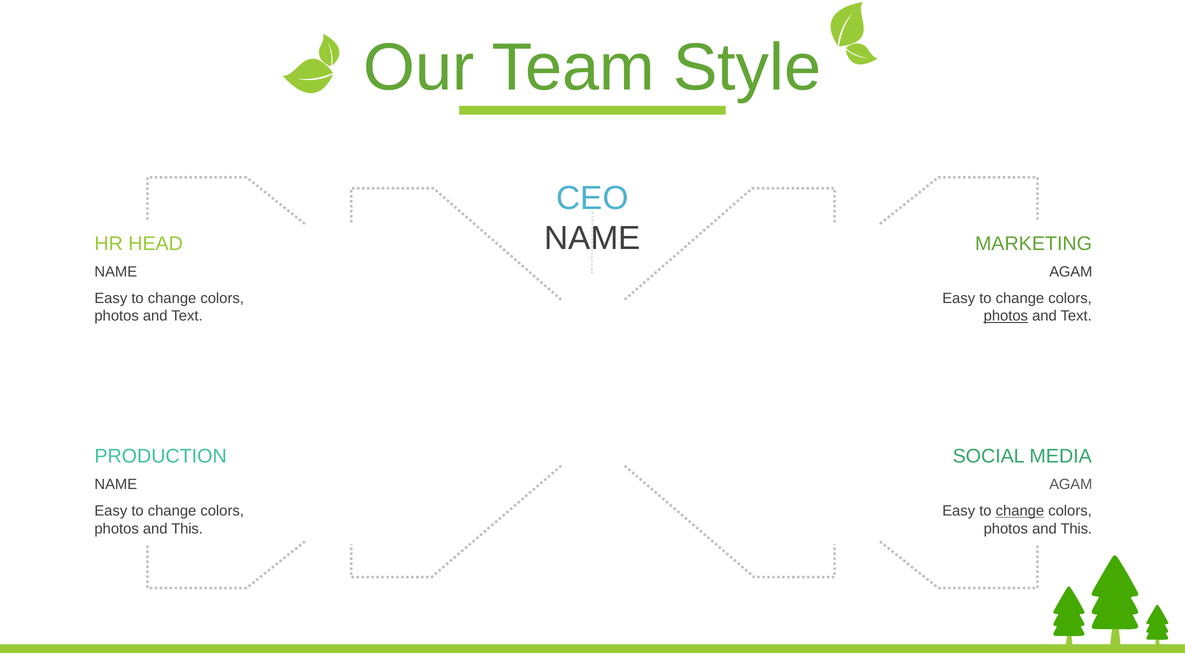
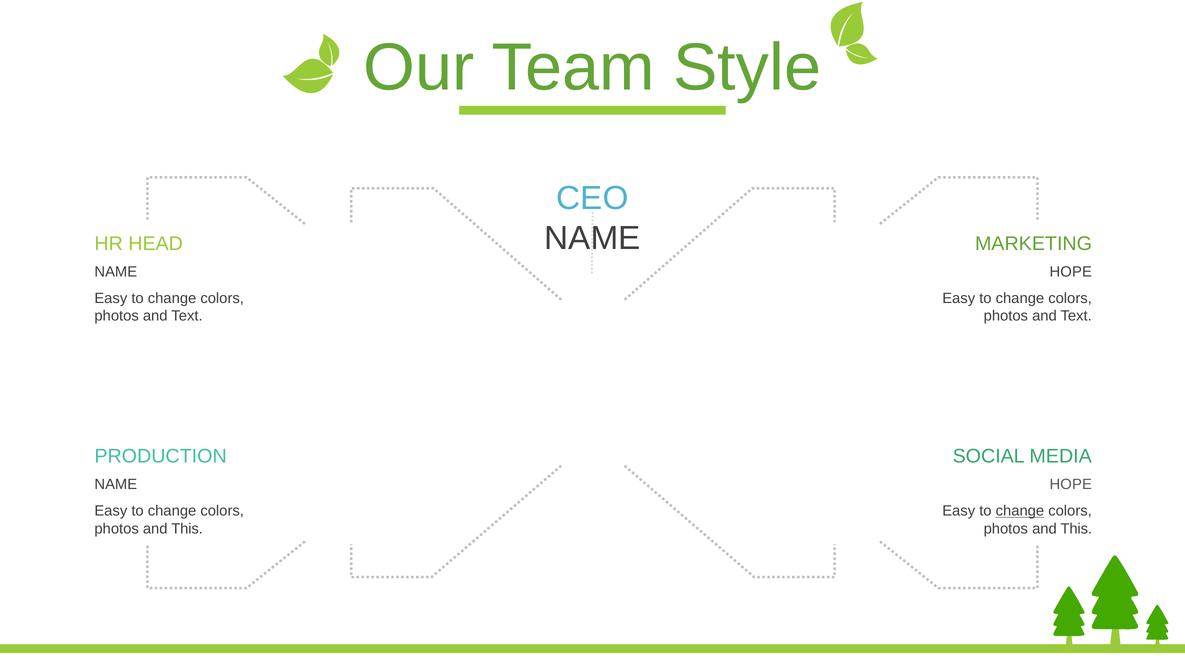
AGAM: AGAM -> HOPE (1071, 272)
photos underline: present -> none (1006, 316)
AGAM: AGAM -> HOPE (1071, 484)
